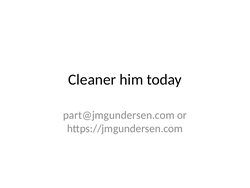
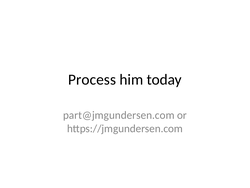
Cleaner: Cleaner -> Process (92, 79)
